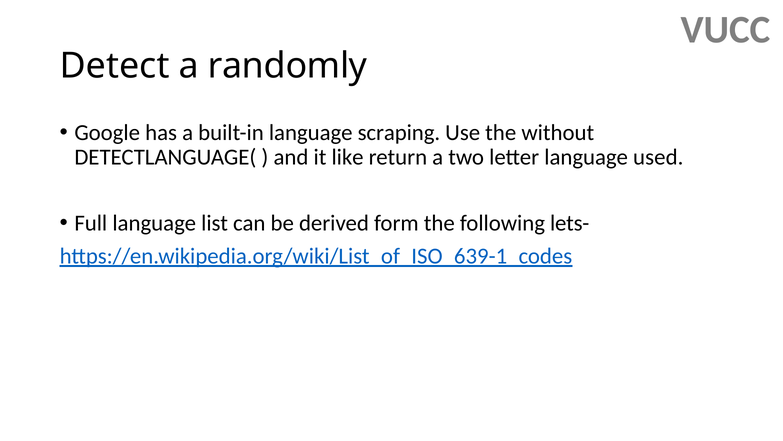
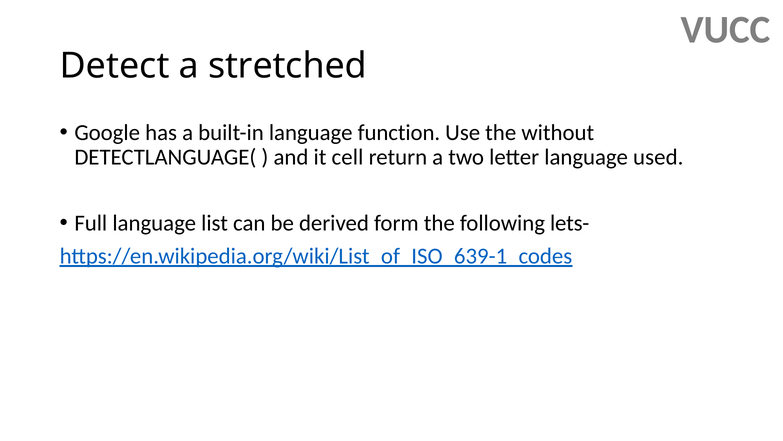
randomly: randomly -> stretched (287, 66)
scraping: scraping -> function (399, 132)
like: like -> cell (347, 157)
